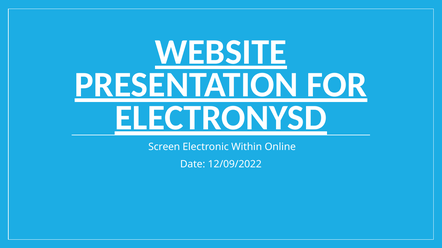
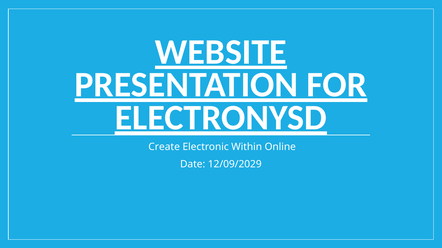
Screen: Screen -> Create (164, 147)
12/09/2022: 12/09/2022 -> 12/09/2029 (235, 165)
